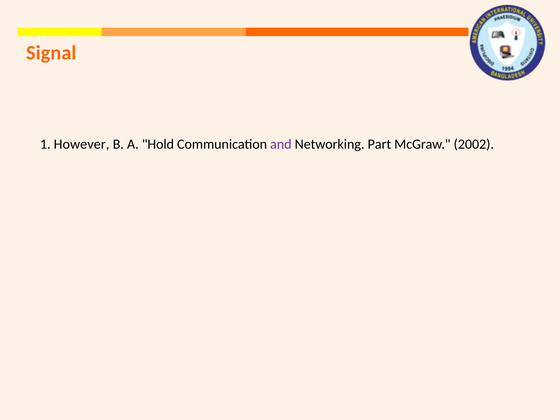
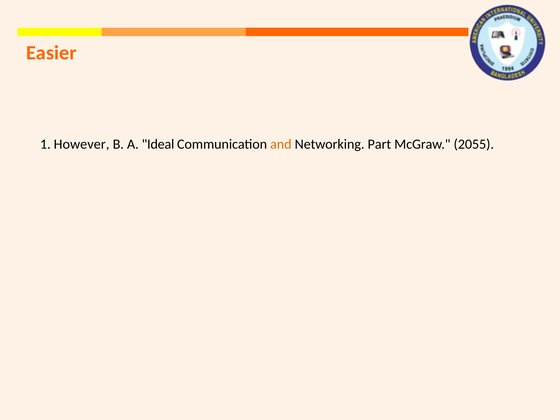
Signal: Signal -> Easier (51, 53)
Hold: Hold -> Ideal (158, 144)
and colour: purple -> orange (281, 144)
2002: 2002 -> 2055 (474, 144)
